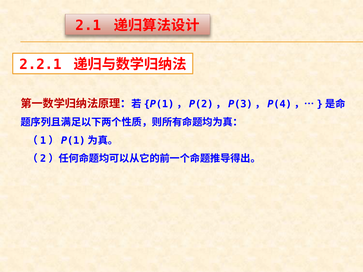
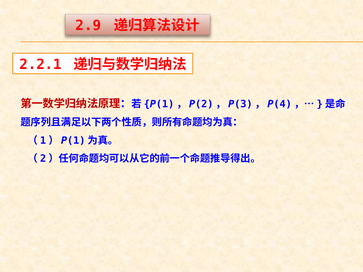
2.1: 2.1 -> 2.9 (88, 25)
